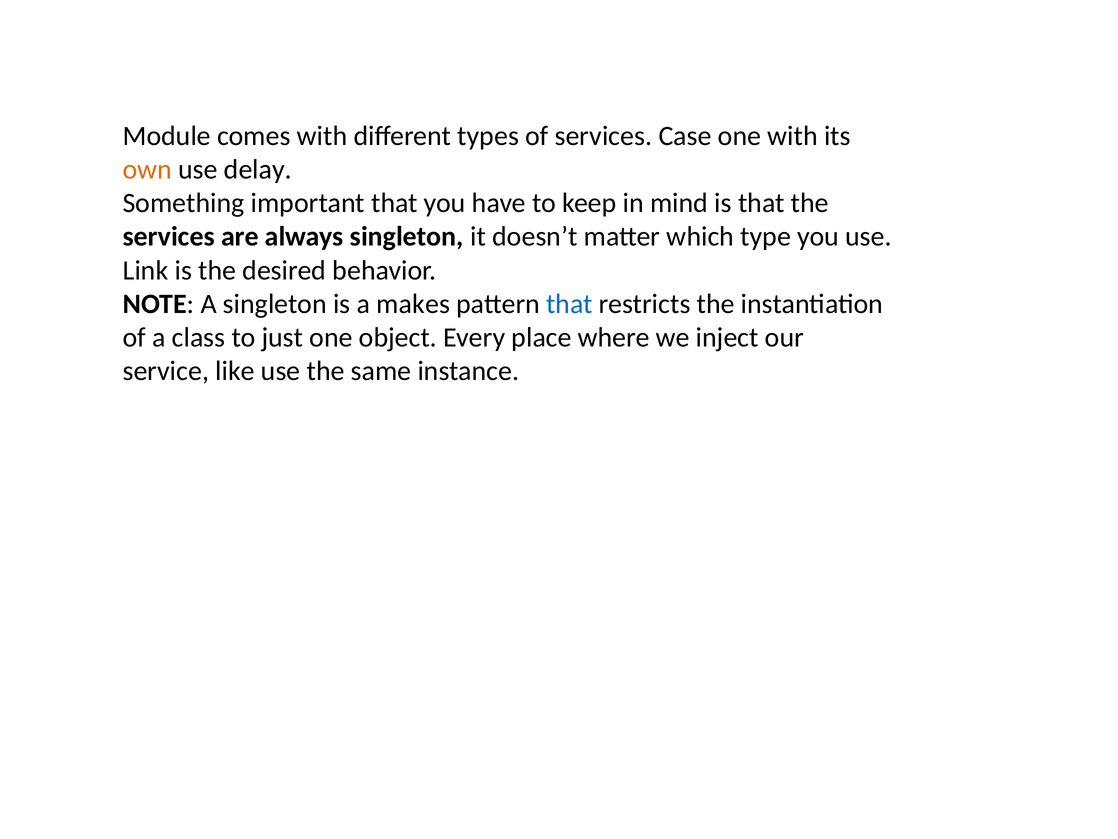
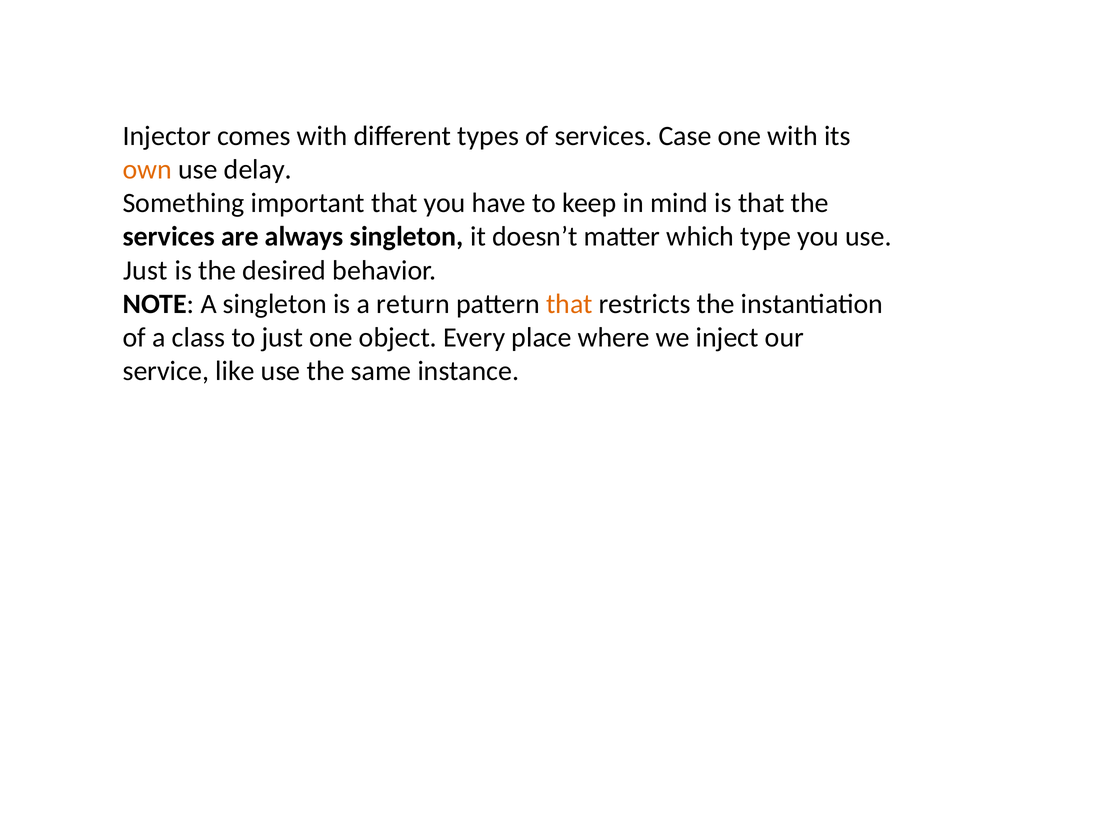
Module: Module -> Injector (167, 136)
Link: Link -> Just (145, 270)
makes: makes -> return (413, 304)
that colour: blue -> orange (569, 304)
